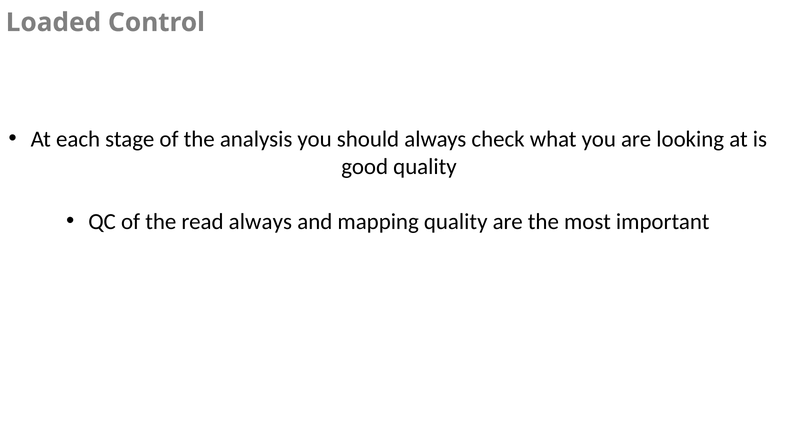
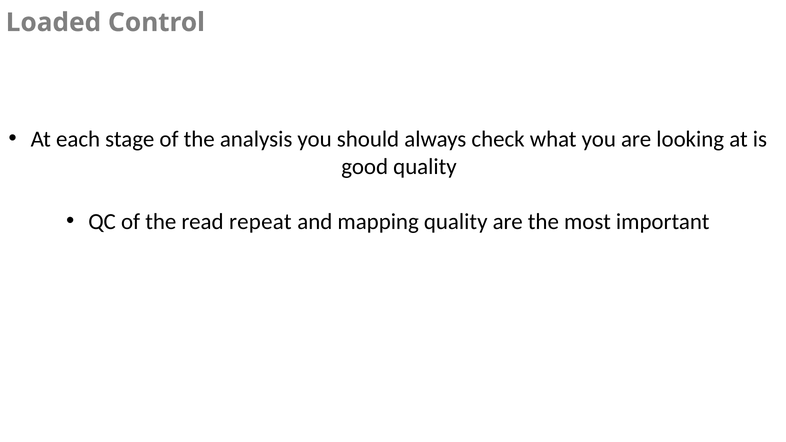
read always: always -> repeat (260, 222)
